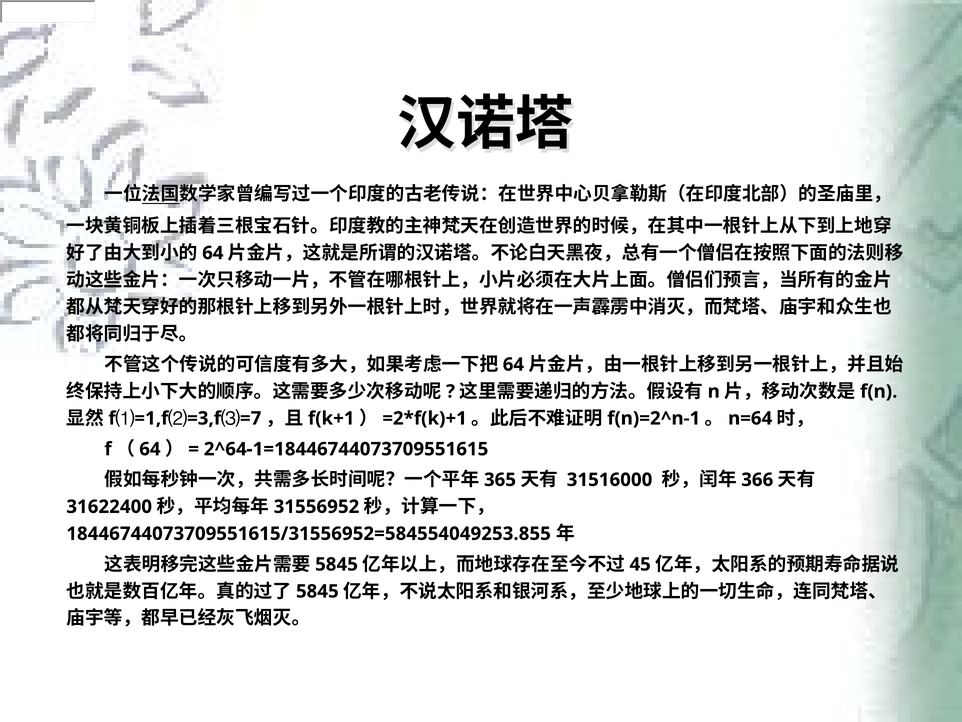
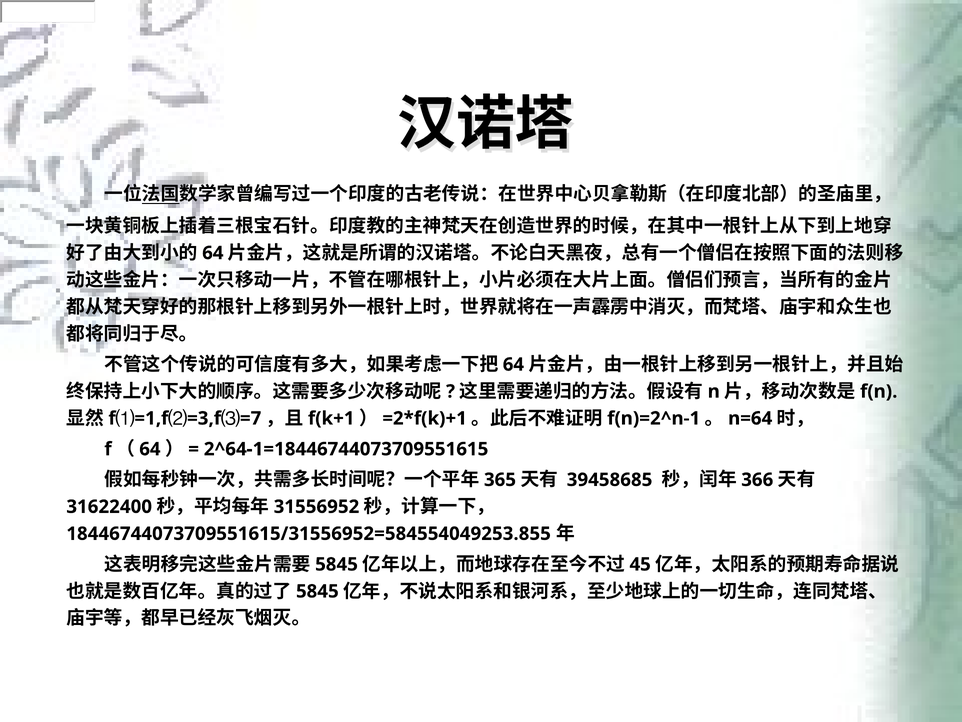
31516000: 31516000 -> 39458685 (610, 479)
